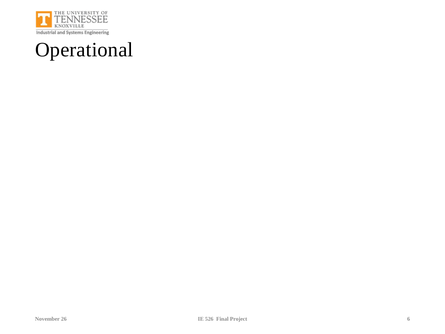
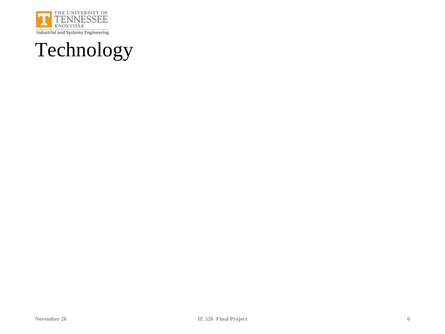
Operational: Operational -> Technology (84, 50)
